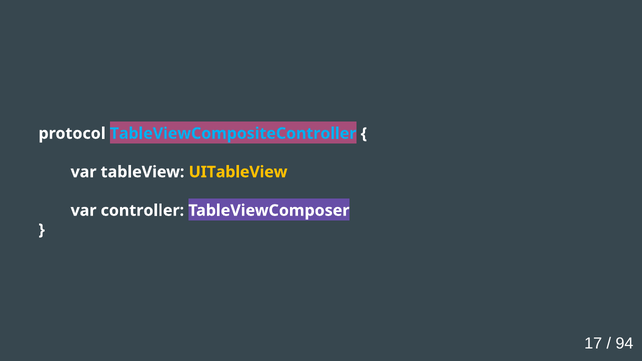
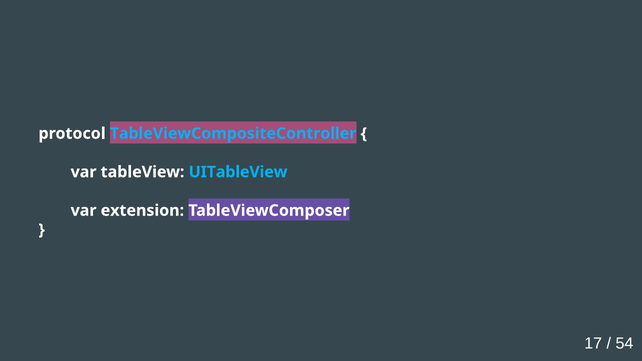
UITableView colour: yellow -> light blue (238, 172)
controller: controller -> extension (142, 211)
94: 94 -> 54 (624, 344)
